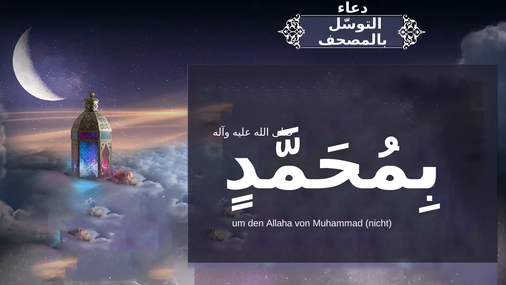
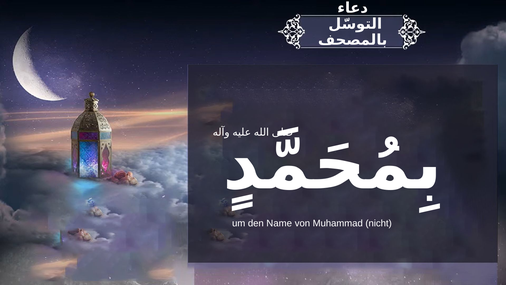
Allaha: Allaha -> Name (279, 223)
